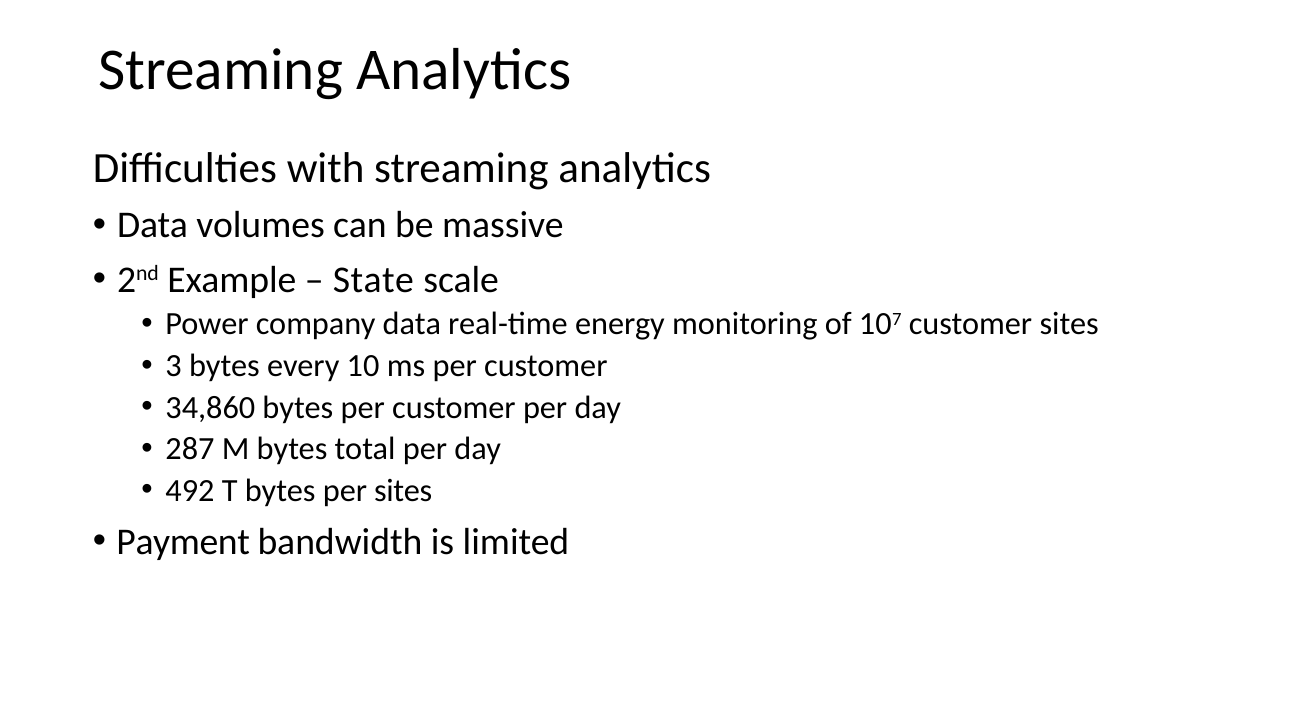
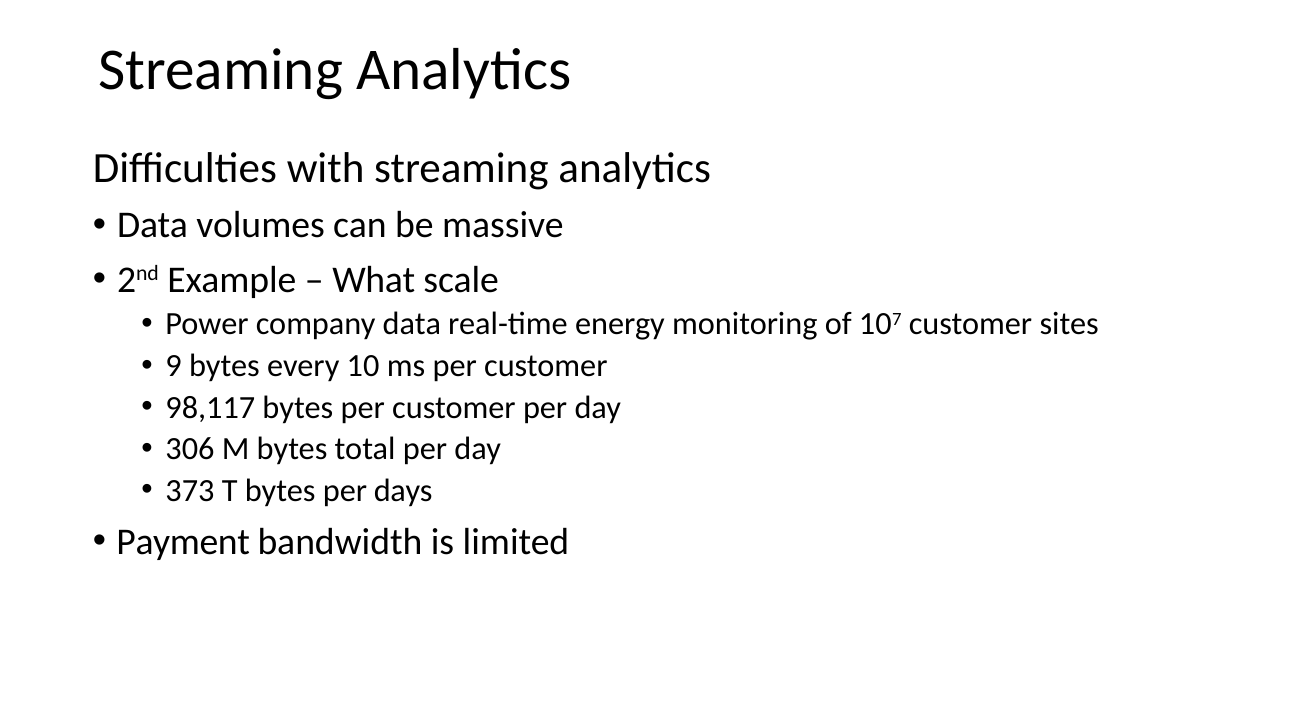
State: State -> What (374, 280)
3: 3 -> 9 (174, 366)
34,860: 34,860 -> 98,117 (210, 407)
287: 287 -> 306 (190, 449)
492: 492 -> 373 (190, 490)
per sites: sites -> days (403, 490)
